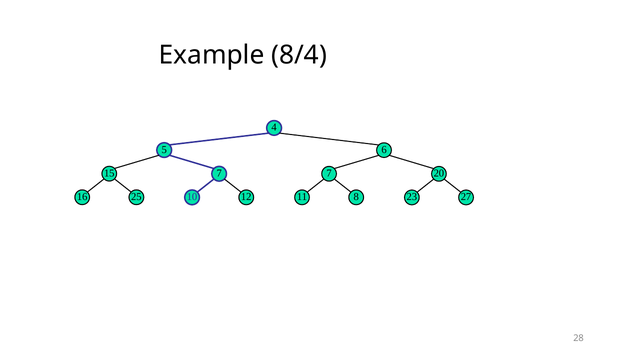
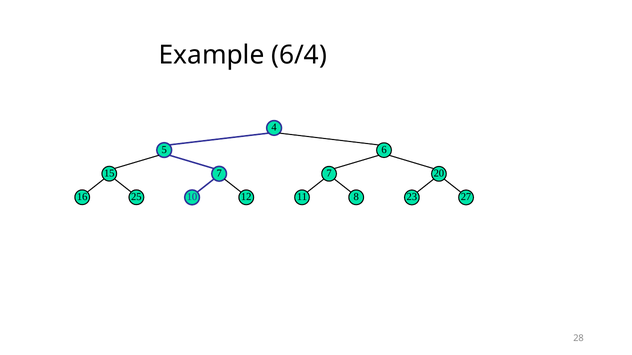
8/4: 8/4 -> 6/4 (299, 55)
